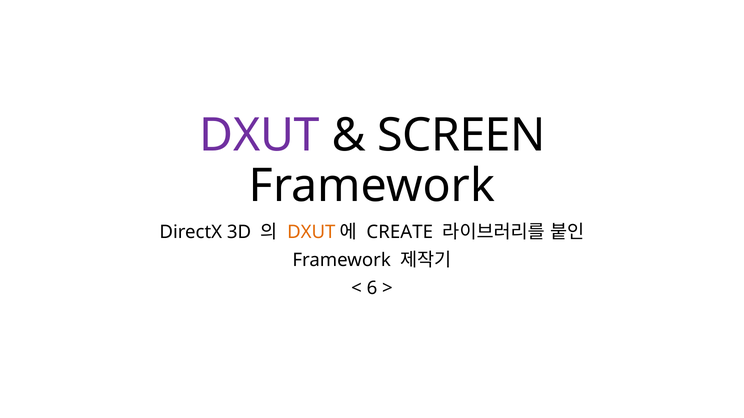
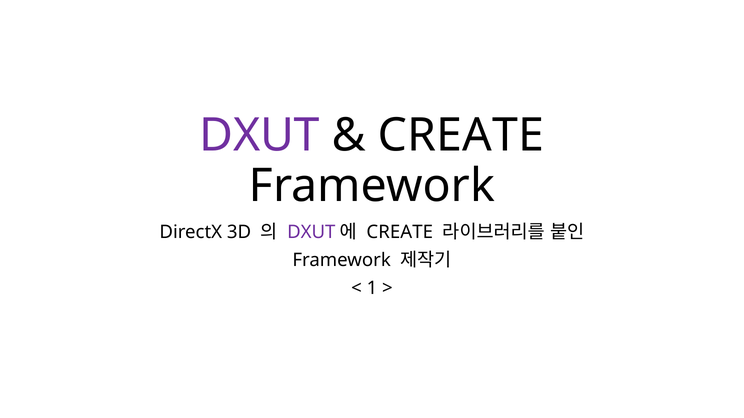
SCREEN: SCREEN -> CREATE (461, 136)
DXUT colour: orange -> purple (311, 233)
6: 6 -> 1 (372, 288)
